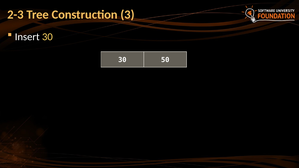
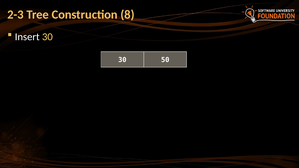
3: 3 -> 8 (127, 15)
